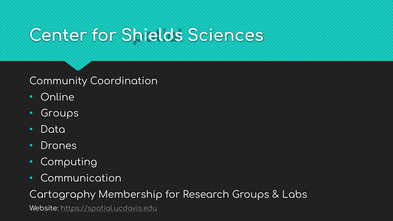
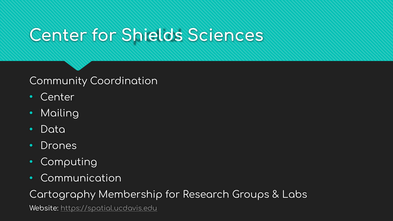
Online: Online -> Center (57, 97)
Groups: Groups -> Mailing (60, 114)
